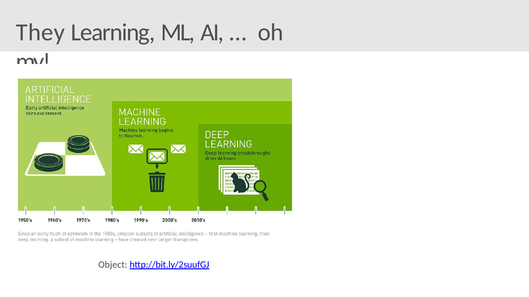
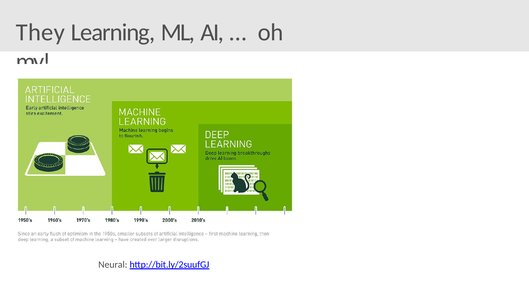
Object: Object -> Neural (113, 265)
